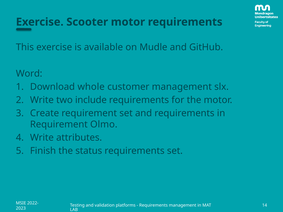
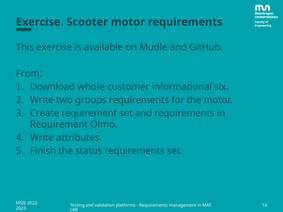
Word: Word -> From (29, 74)
customer management: management -> informational (182, 87)
include: include -> groups (91, 100)
